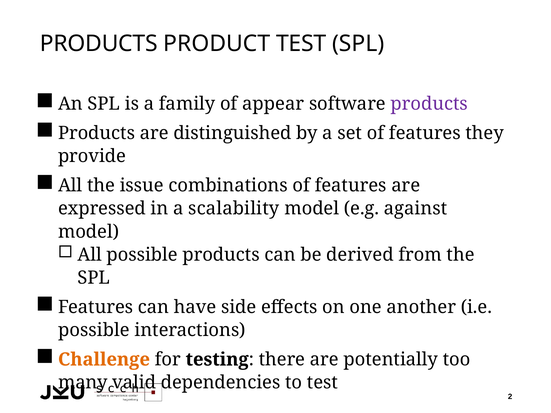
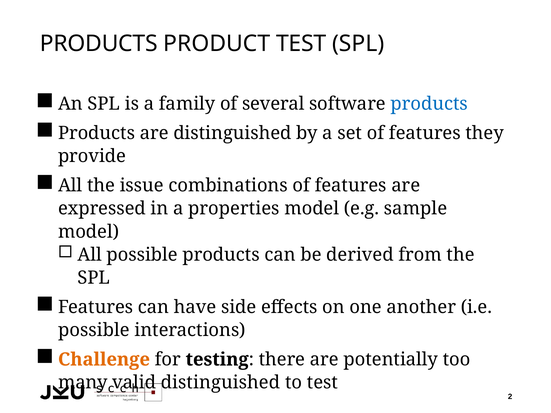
appear: appear -> several (273, 104)
products colour: purple -> blue (429, 104)
scalability: scalability -> properties (234, 209)
against: against -> sample (416, 209)
valid dependencies: dependencies -> distinguished (220, 383)
